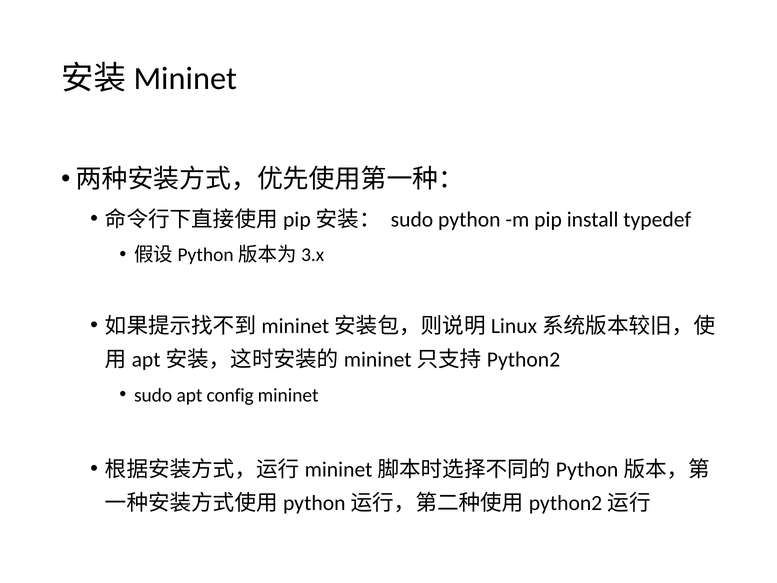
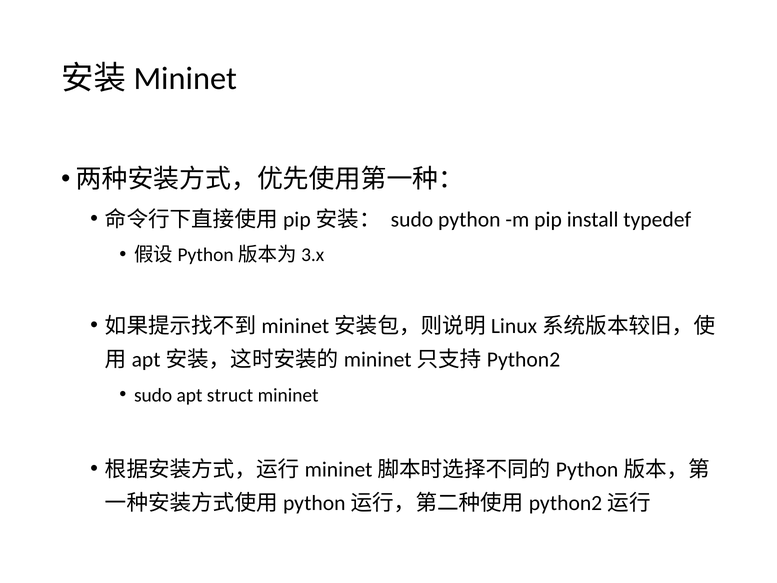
config: config -> struct (230, 395)
